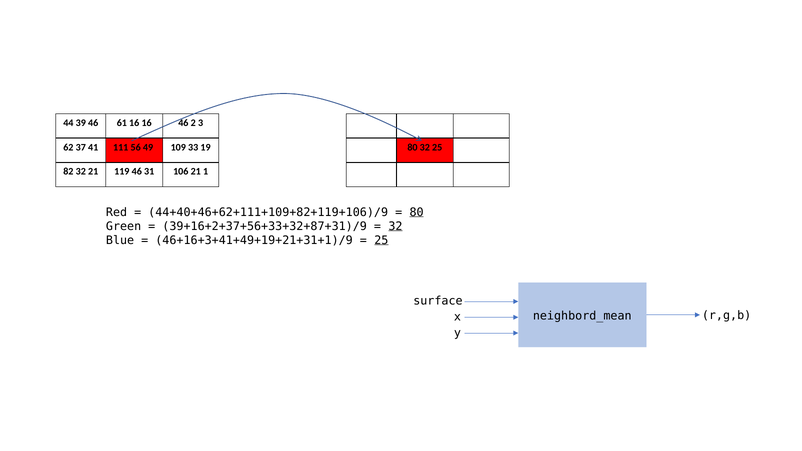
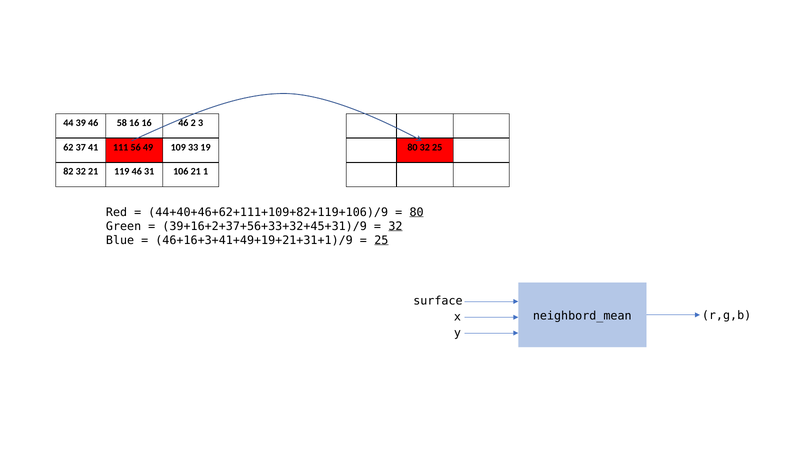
61: 61 -> 58 (122, 123)
39+16+2+37+56+33+32+87+31)/9: 39+16+2+37+56+33+32+87+31)/9 -> 39+16+2+37+56+33+32+45+31)/9 (265, 226)
